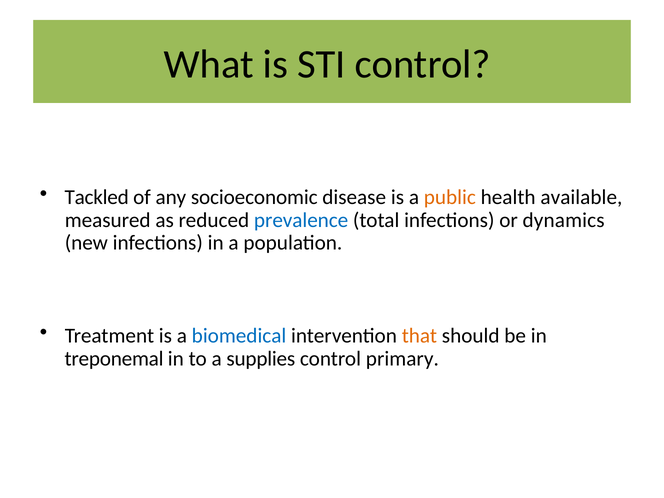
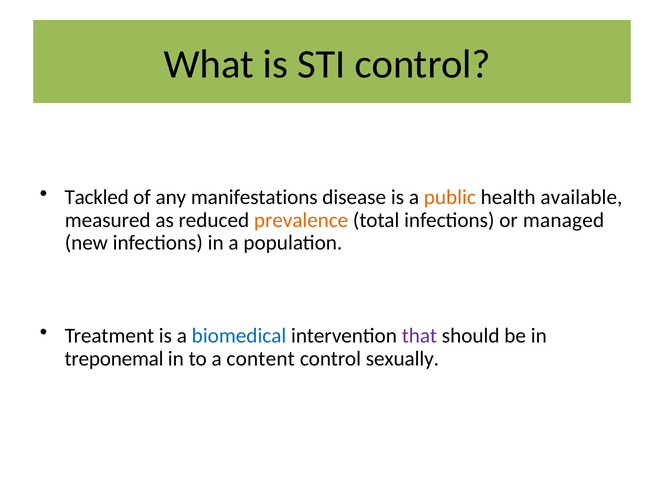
socioeconomic: socioeconomic -> manifestations (254, 197)
prevalence colour: blue -> orange (301, 220)
dynamics: dynamics -> managed (564, 220)
that colour: orange -> purple (419, 336)
supplies: supplies -> content (261, 359)
primary: primary -> sexually (402, 359)
